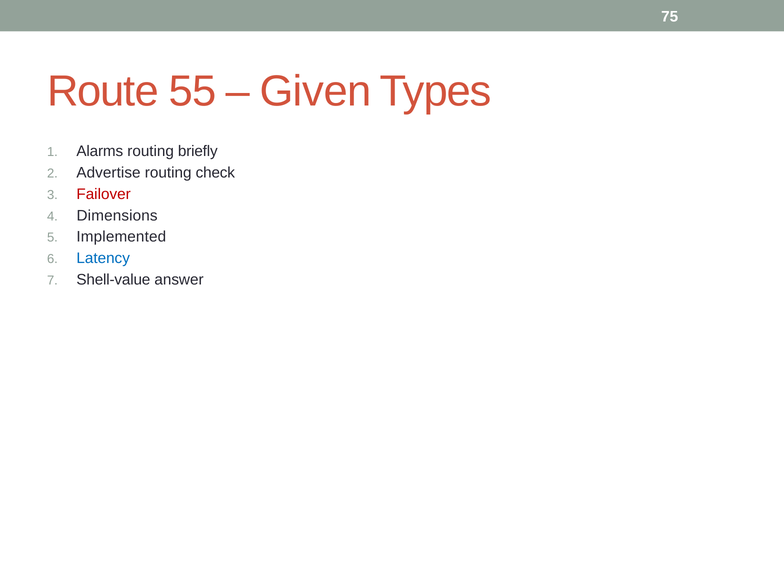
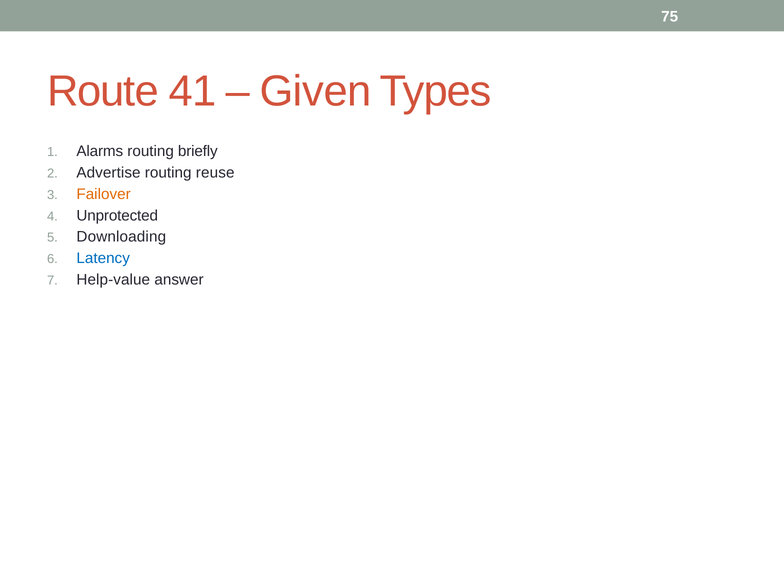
55: 55 -> 41 (193, 91)
check: check -> reuse (215, 173)
Failover colour: red -> orange (104, 194)
Dimensions: Dimensions -> Unprotected (117, 216)
Implemented: Implemented -> Downloading (121, 237)
Shell-value: Shell-value -> Help-value (113, 280)
